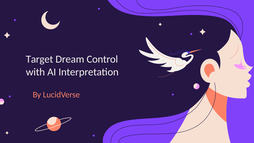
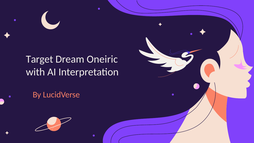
Control: Control -> Oneiric (102, 59)
